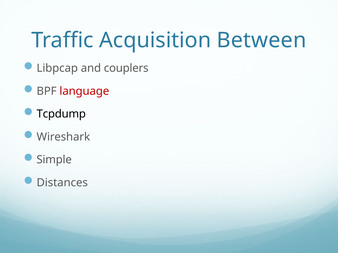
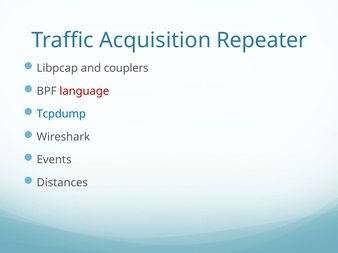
Between: Between -> Repeater (262, 40)
Tcpdump colour: black -> blue (61, 114)
Simple: Simple -> Events (54, 160)
